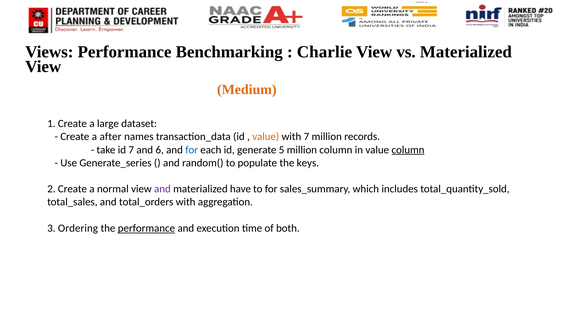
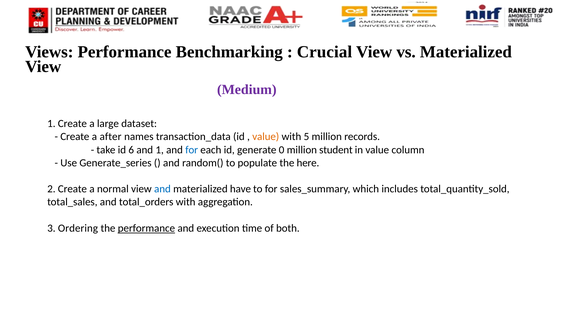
Charlie: Charlie -> Crucial (325, 52)
Medium colour: orange -> purple (247, 90)
with 7: 7 -> 5 (306, 137)
id 7: 7 -> 6 (131, 150)
and 6: 6 -> 1 (160, 150)
5: 5 -> 0 (282, 150)
million column: column -> student (336, 150)
column underline: present -> none (408, 150)
keys: keys -> here (308, 163)
and colour: purple -> blue (162, 189)
